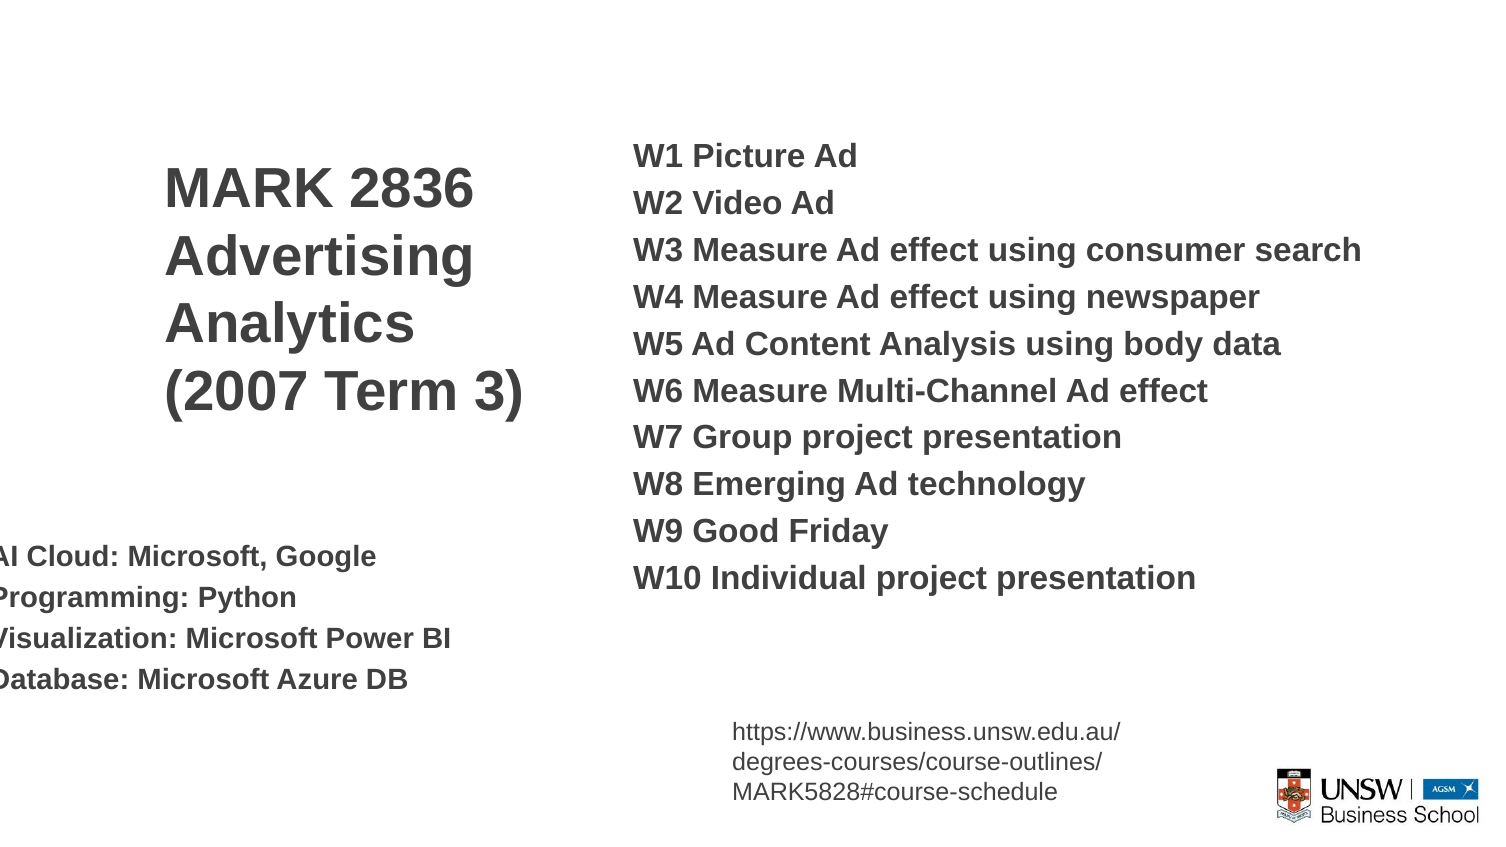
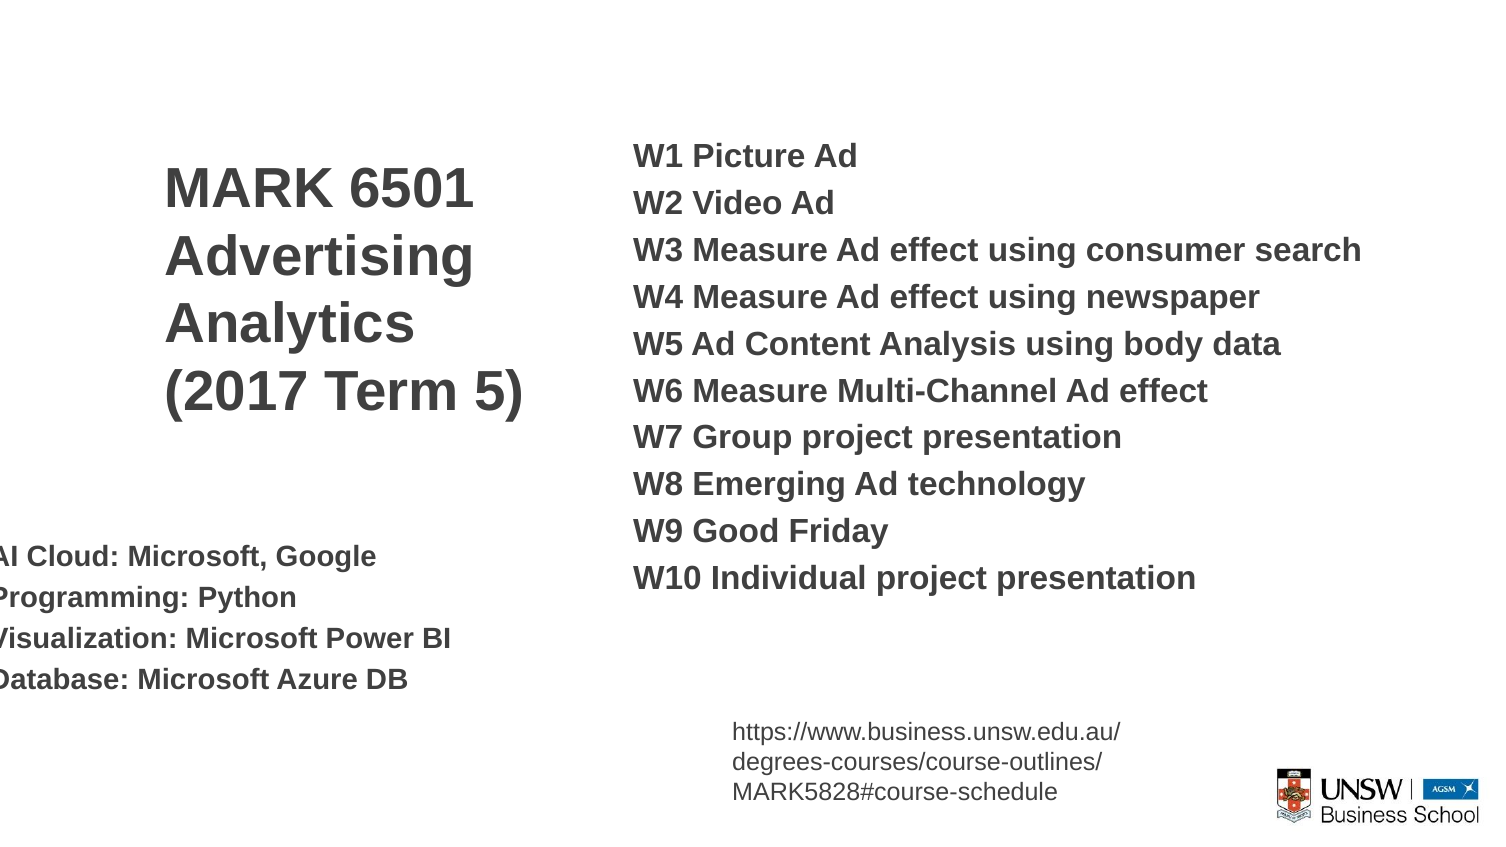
2836: 2836 -> 6501 (412, 189)
2007: 2007 -> 2017 (237, 392)
3: 3 -> 5 (499, 392)
